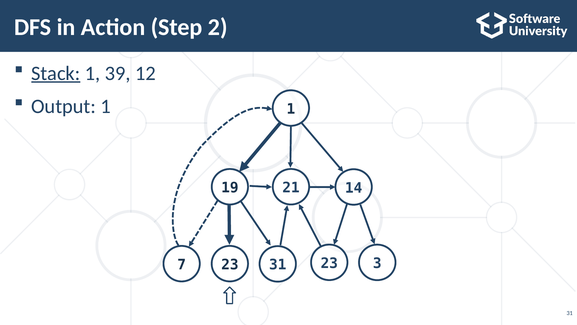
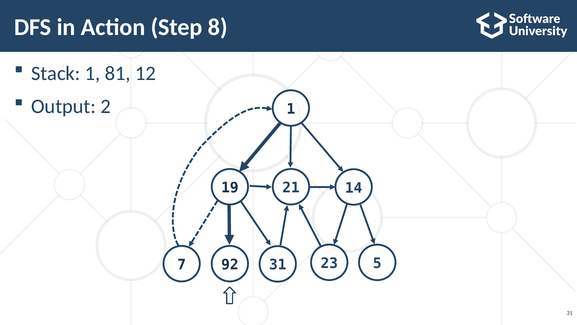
2: 2 -> 8 (218, 27)
Stack underline: present -> none (56, 73)
39: 39 -> 81 (118, 73)
Output 1: 1 -> 2 (106, 106)
3: 3 -> 5 (377, 263)
7 23: 23 -> 92 (230, 264)
